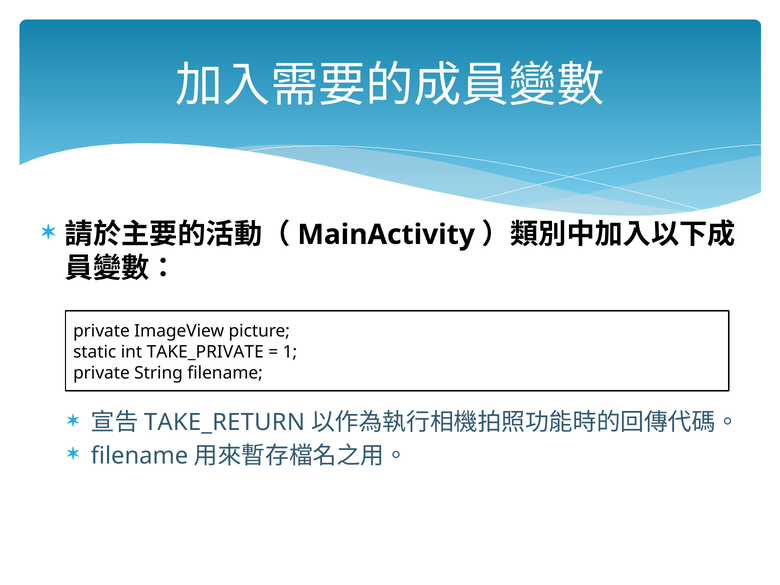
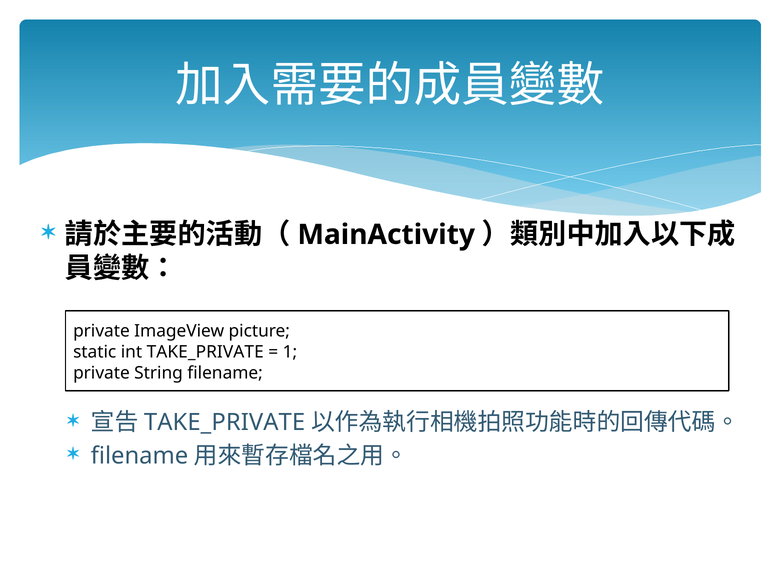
TAKE_RETURN: TAKE_RETURN -> TAKE_PRIVATE (225, 423)
